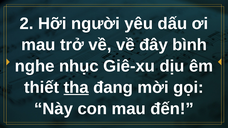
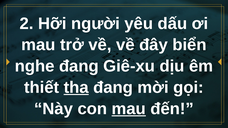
bình: bình -> biển (189, 45)
nghe nhục: nhục -> đang (79, 66)
mau underline: none -> present (129, 109)
